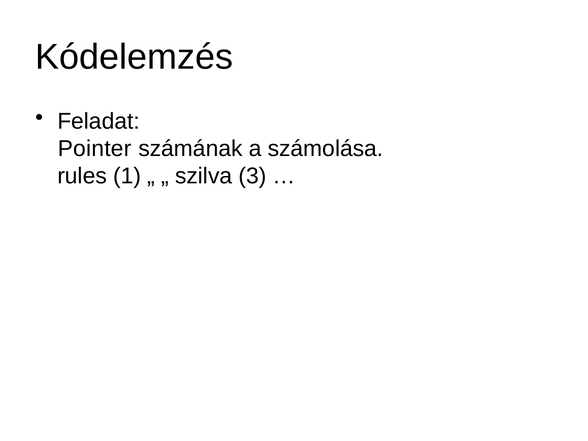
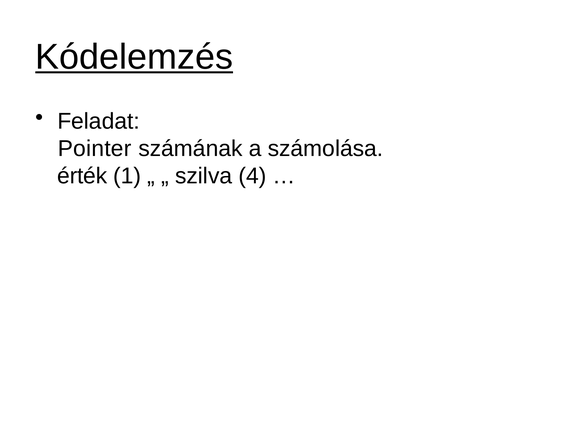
Kódelemzés underline: none -> present (134, 57)
rules: rules -> érték (82, 176)
3: 3 -> 4 (252, 176)
